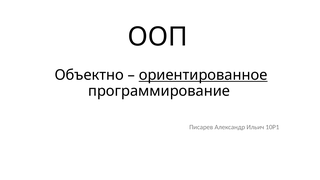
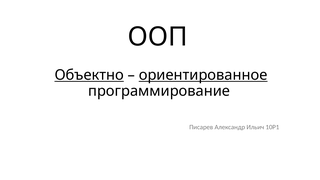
Объектно underline: none -> present (89, 75)
